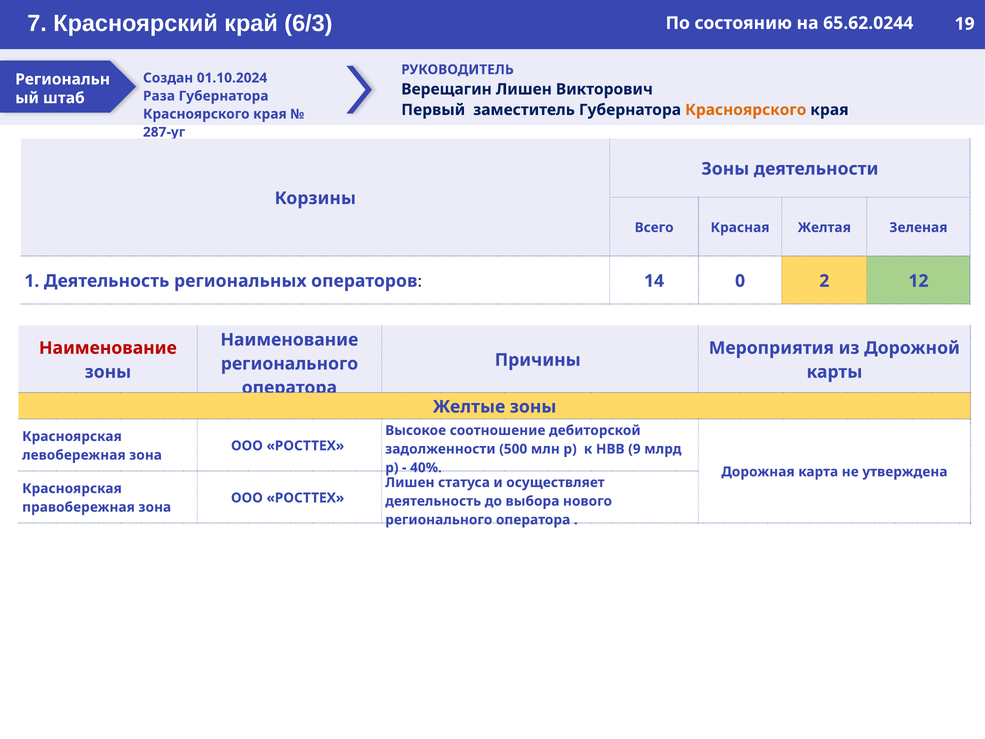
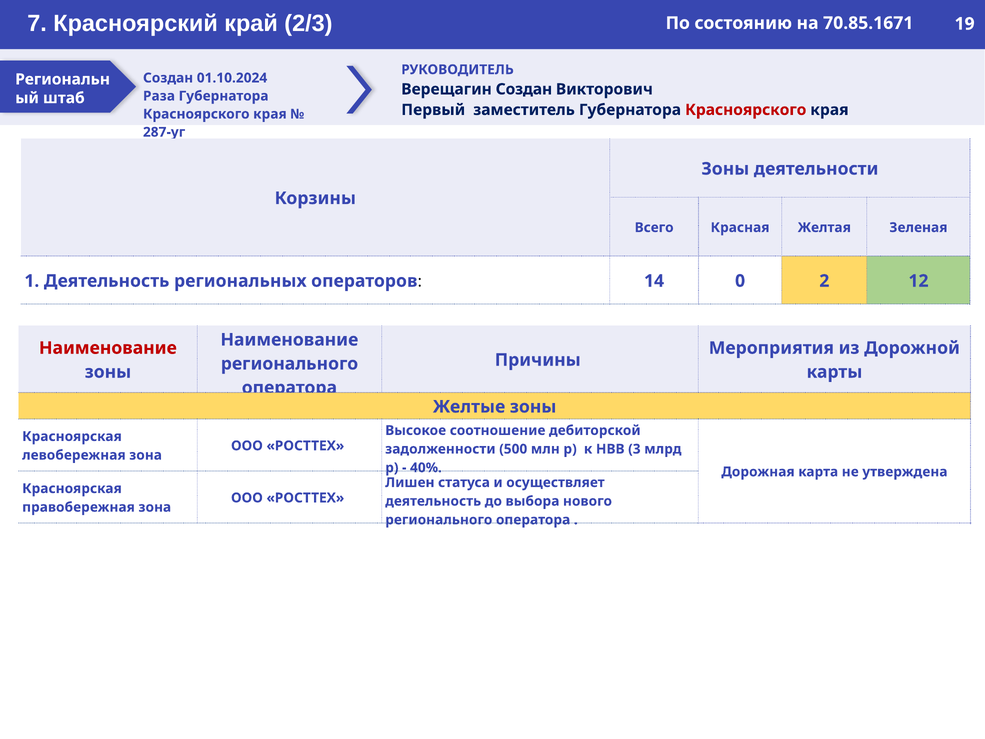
6/3: 6/3 -> 2/3 (308, 23)
65.62.0244: 65.62.0244 -> 70.85.1671 (868, 23)
Верещагин Лишен: Лишен -> Создан (524, 89)
Красноярского colour: orange -> red (746, 110)
9: 9 -> 3 (634, 449)
